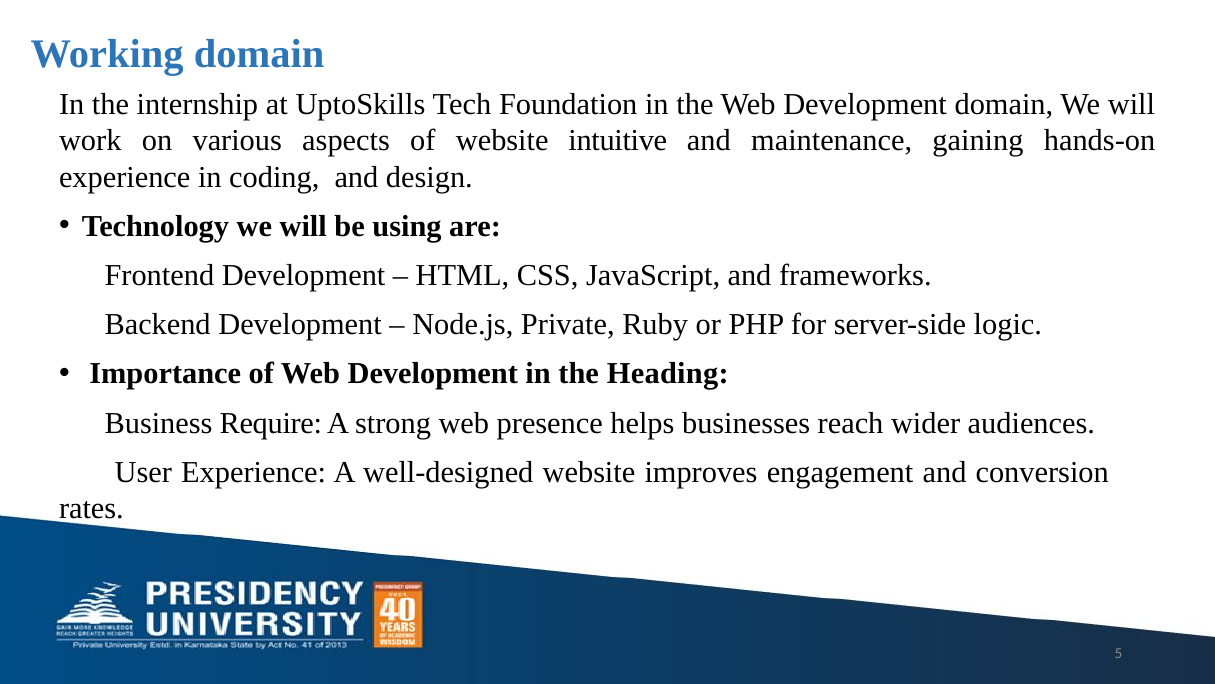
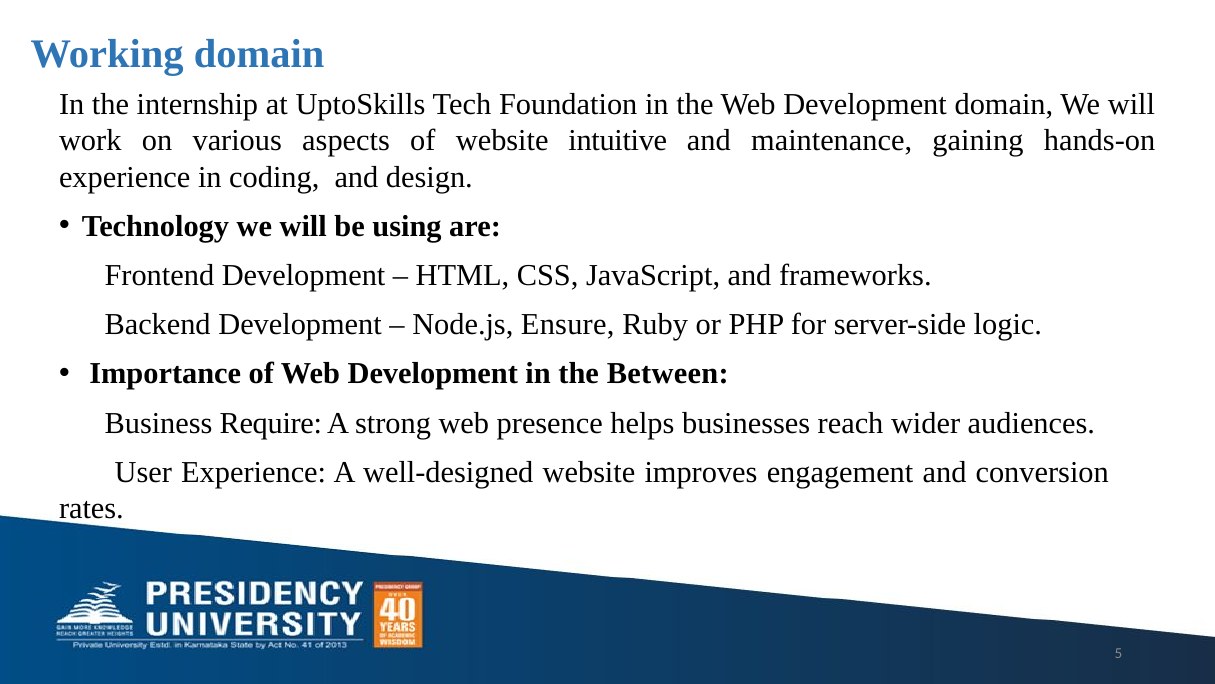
Private: Private -> Ensure (568, 325)
Heading: Heading -> Between (668, 374)
